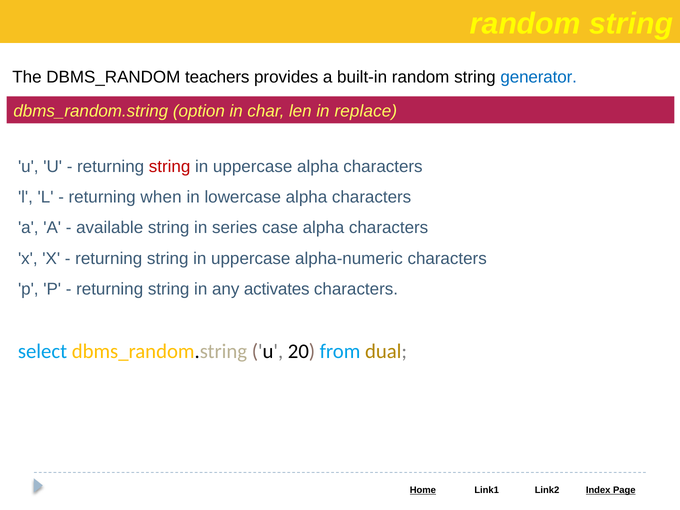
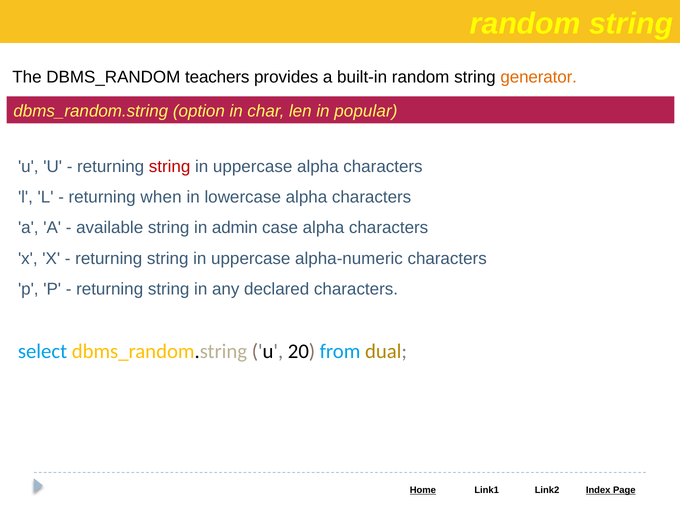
generator colour: blue -> orange (539, 77)
replace: replace -> popular (366, 111)
series: series -> admin (235, 228)
activates: activates -> declared (277, 289)
